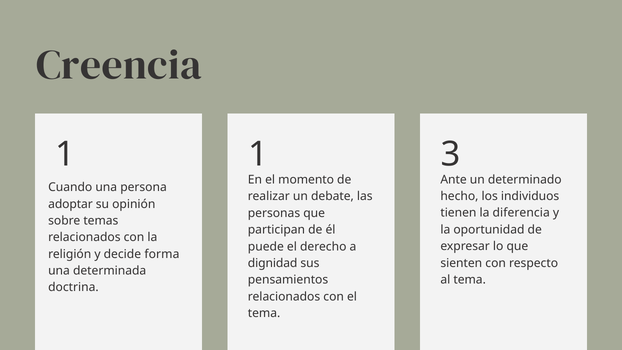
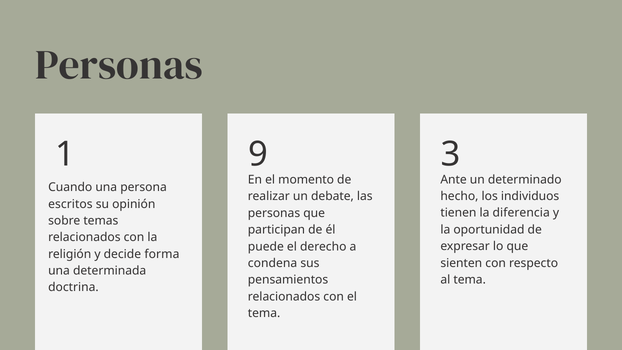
Creencia: Creencia -> Personas (119, 65)
1 1: 1 -> 9 (258, 154)
adoptar: adoptar -> escritos (70, 204)
dignidad: dignidad -> condena (273, 263)
